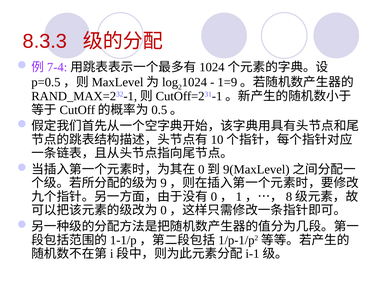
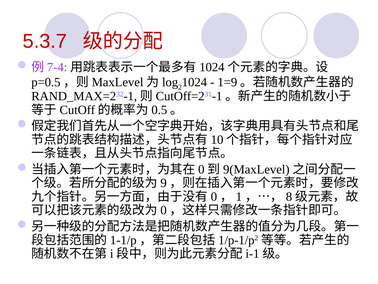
8.3.3: 8.3.3 -> 5.3.7 (45, 41)
